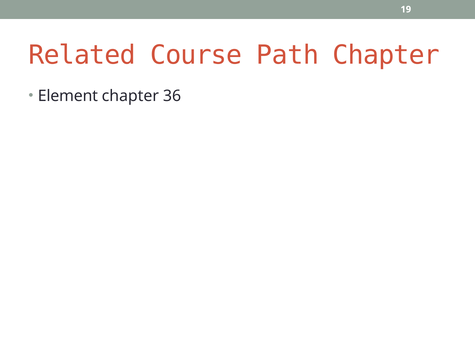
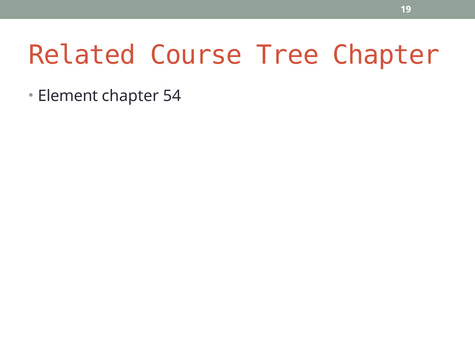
Path: Path -> Tree (288, 55)
36: 36 -> 54 (172, 96)
